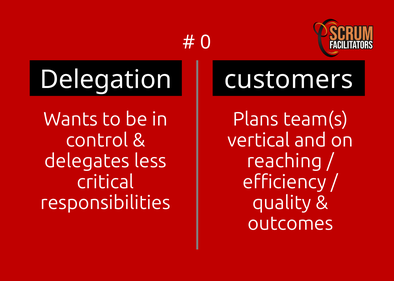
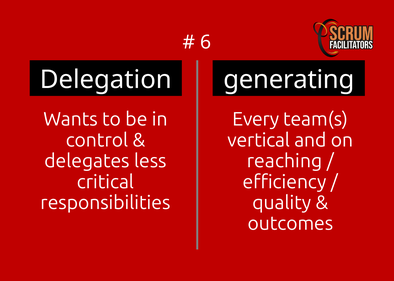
0: 0 -> 6 (206, 42)
customers: customers -> generating (289, 80)
Plans: Plans -> Every (256, 119)
